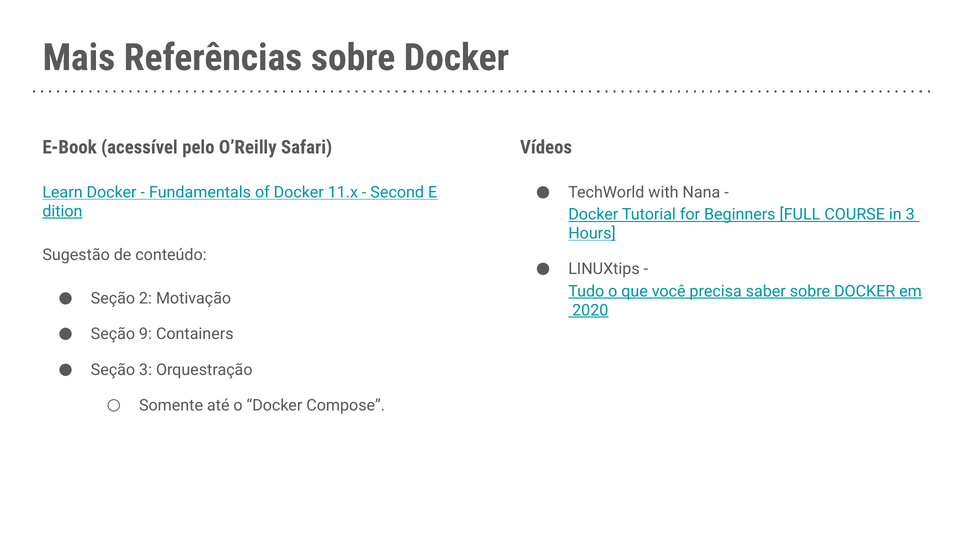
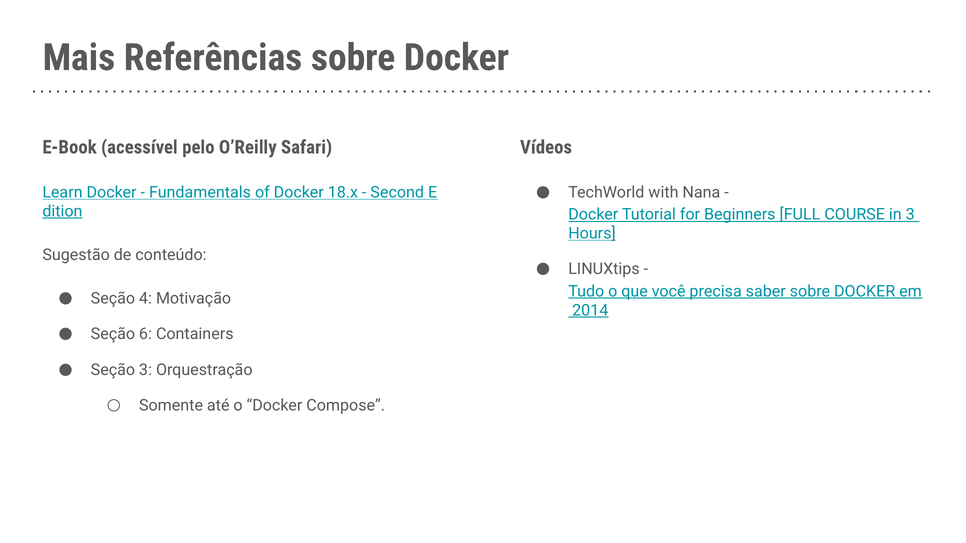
11.x: 11.x -> 18.x (343, 192)
2: 2 -> 4 (145, 299)
2020: 2020 -> 2014 (590, 310)
9: 9 -> 6 (145, 334)
